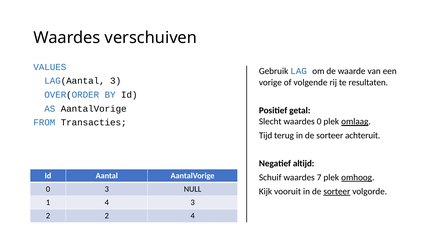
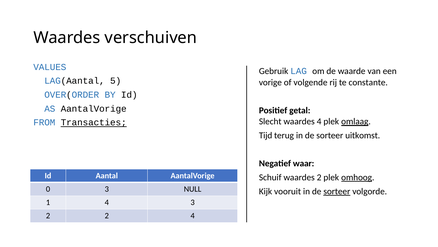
LAG(Aantal 3: 3 -> 5 (116, 81)
resultaten: resultaten -> constante (368, 82)
waardes 0: 0 -> 4 (319, 121)
Transacties underline: none -> present (94, 122)
achteruit: achteruit -> uitkomst (363, 135)
altijd: altijd -> waar (304, 163)
waardes 7: 7 -> 2 (319, 177)
